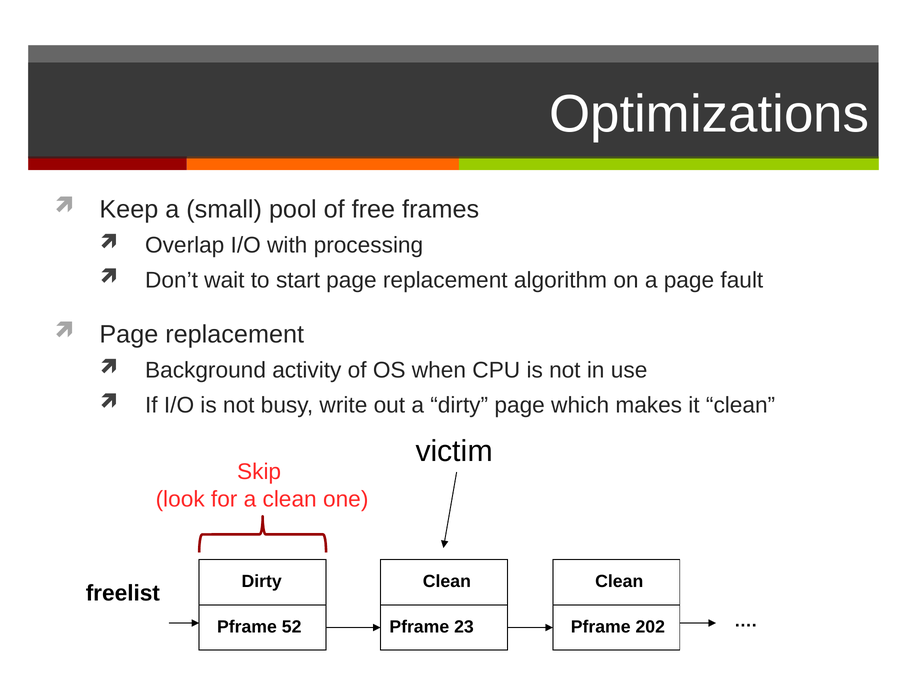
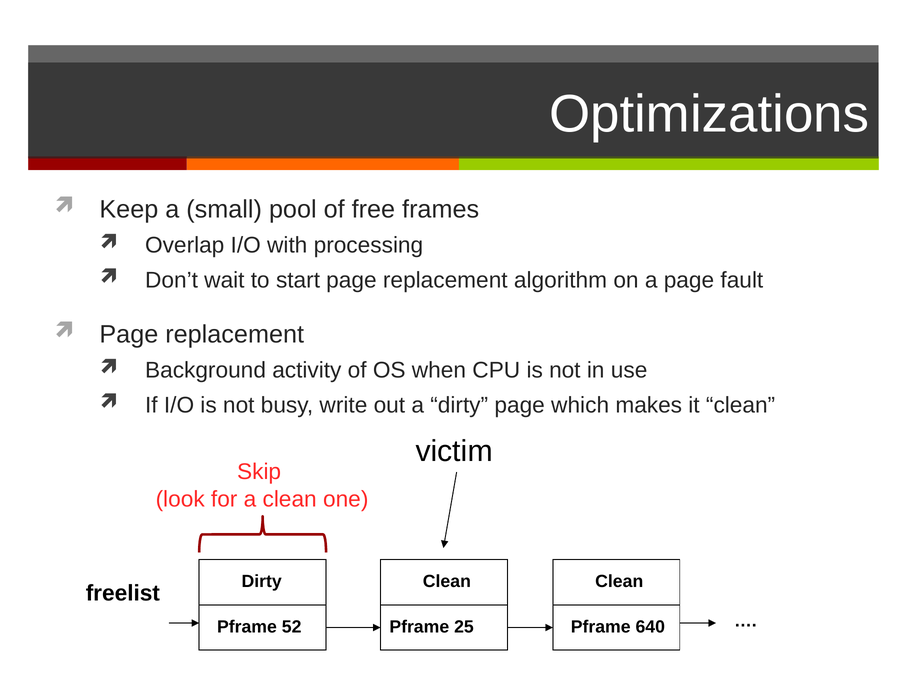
23: 23 -> 25 (464, 627)
202: 202 -> 640 (650, 627)
